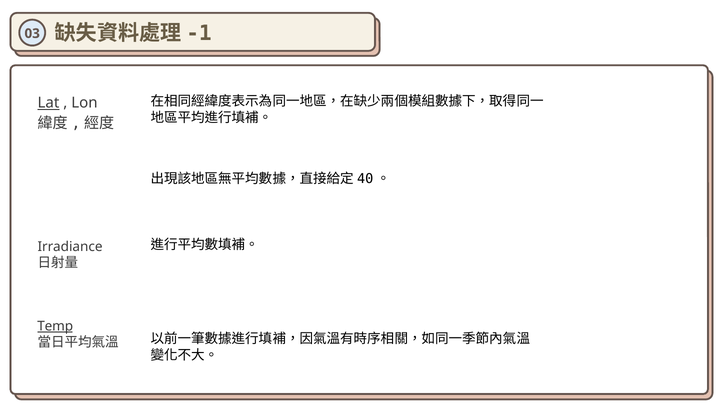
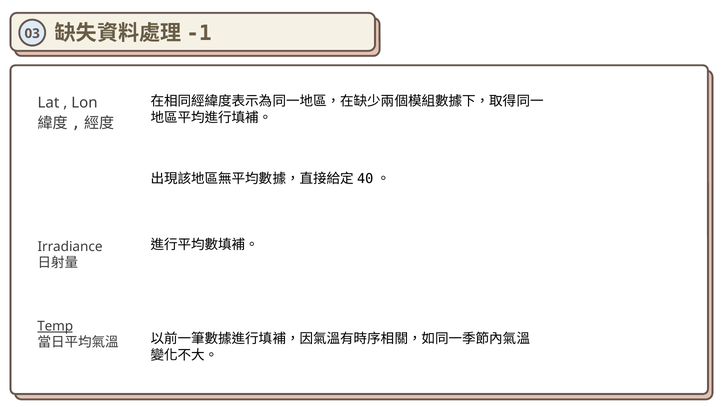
Lat underline: present -> none (48, 103)
